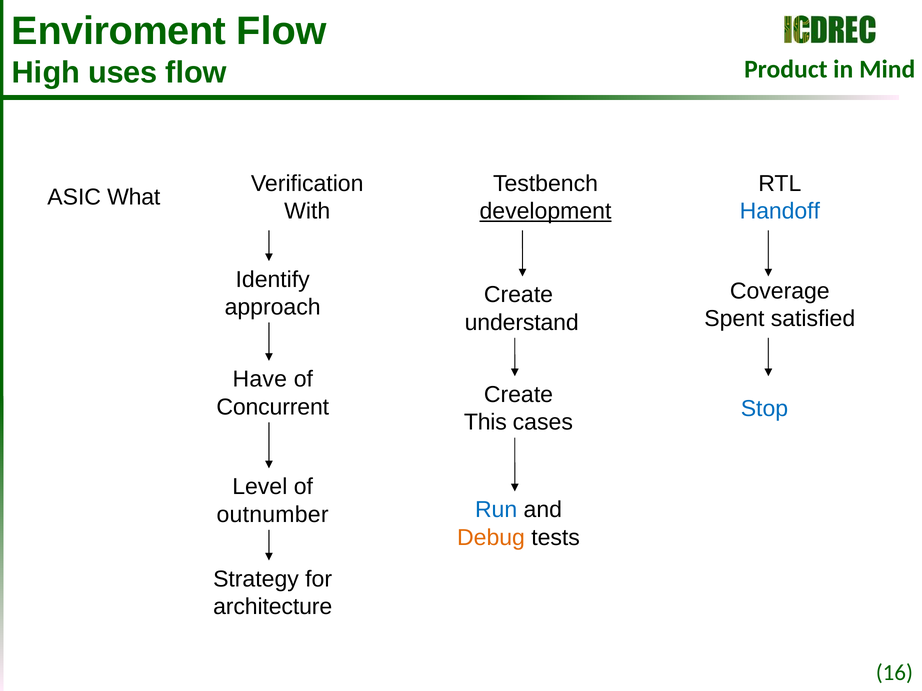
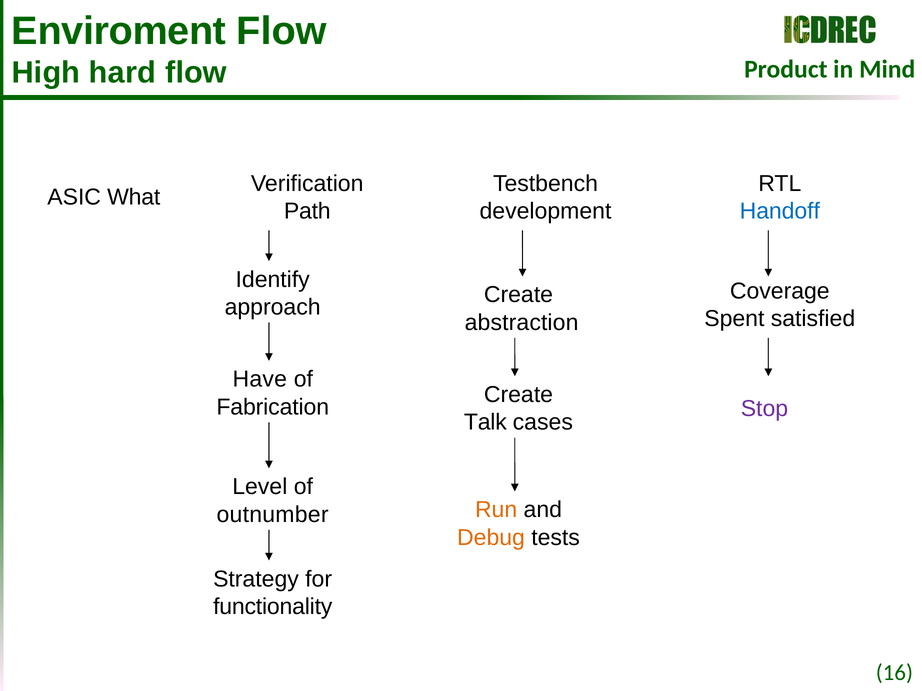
uses: uses -> hard (122, 73)
With: With -> Path (307, 211)
development underline: present -> none (545, 211)
understand: understand -> abstraction (522, 323)
Concurrent: Concurrent -> Fabrication (273, 407)
Stop colour: blue -> purple (764, 409)
This: This -> Talk (485, 423)
Run colour: blue -> orange (496, 510)
architecture: architecture -> functionality (273, 607)
